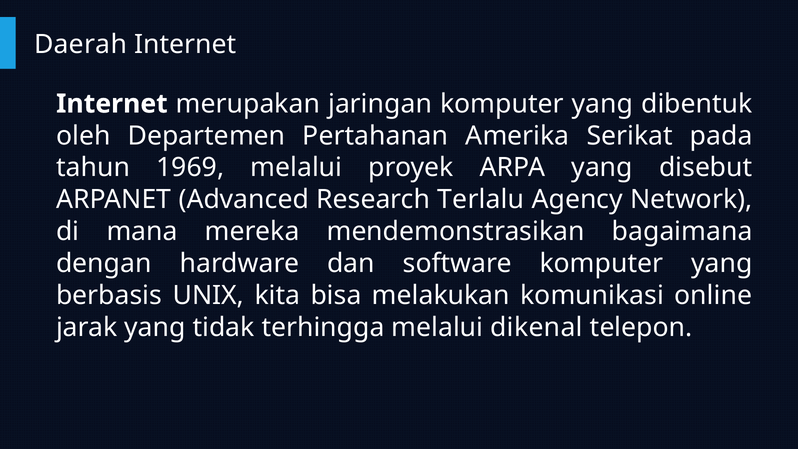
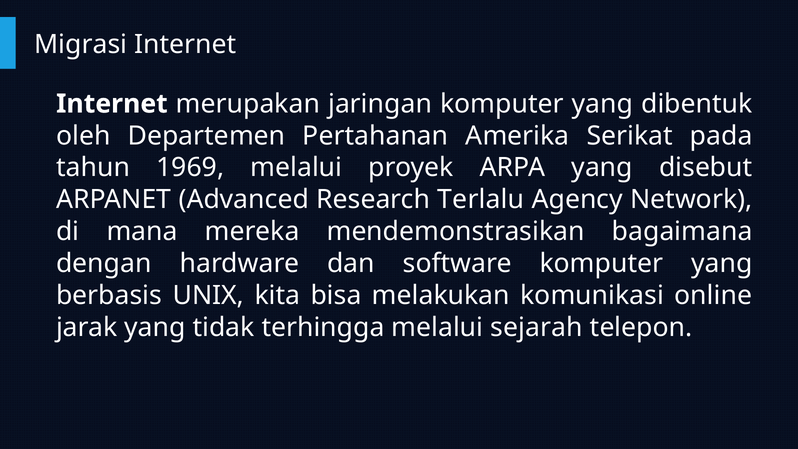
Daerah: Daerah -> Migrasi (81, 44)
dikenal: dikenal -> sejarah (537, 327)
